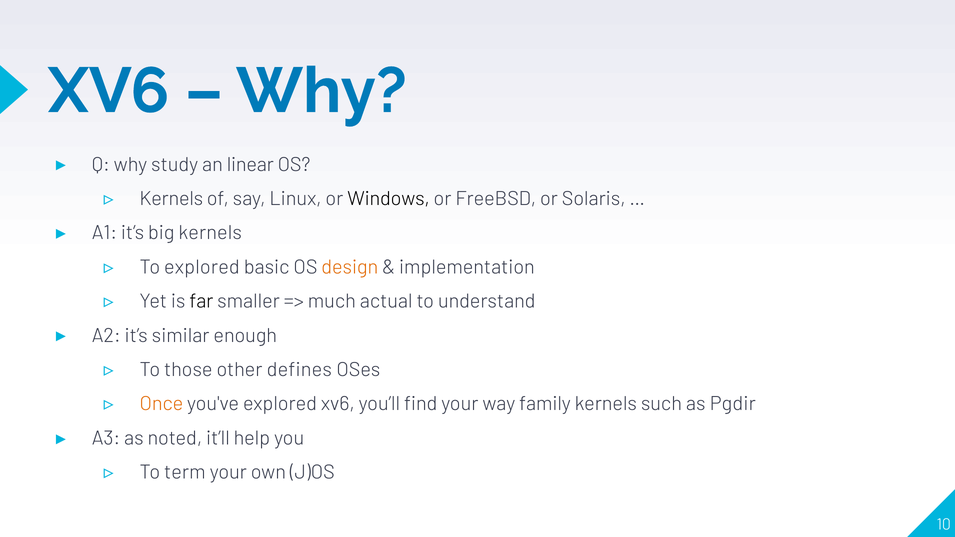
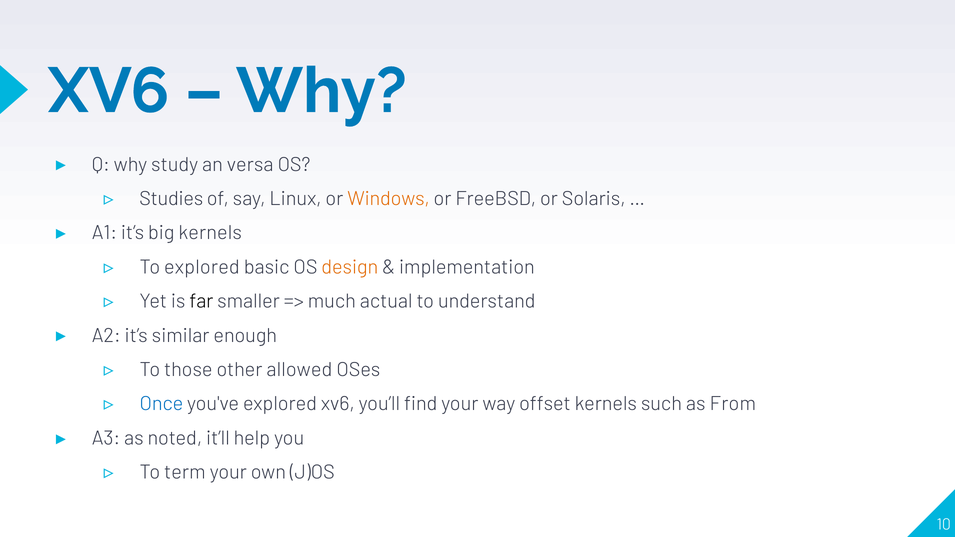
linear: linear -> versa (250, 165)
Kernels: Kernels -> Studies (171, 199)
Windows colour: black -> orange (389, 199)
defines: defines -> allowed (299, 370)
Once colour: orange -> blue (161, 404)
family: family -> offset (545, 404)
Pgdir: Pgdir -> From (733, 404)
